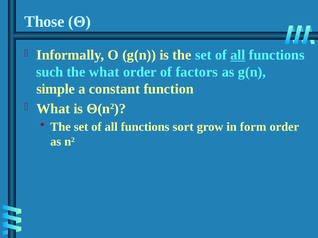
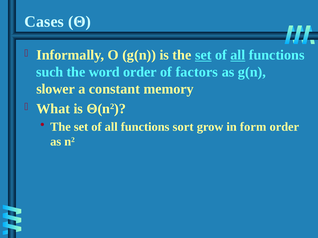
Those: Those -> Cases (44, 22)
set underline: none -> present (203, 55)
the what: what -> word (104, 72)
simple: simple -> slower (56, 89)
function: function -> memory (169, 89)
